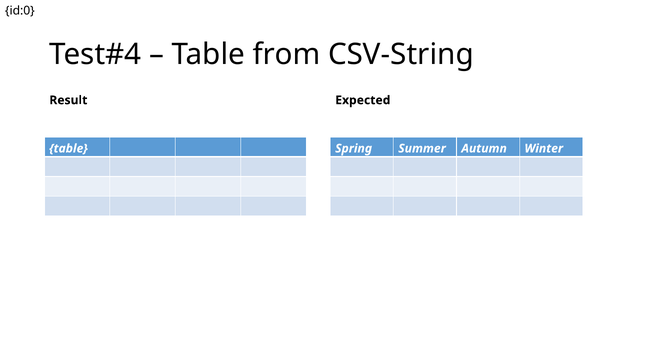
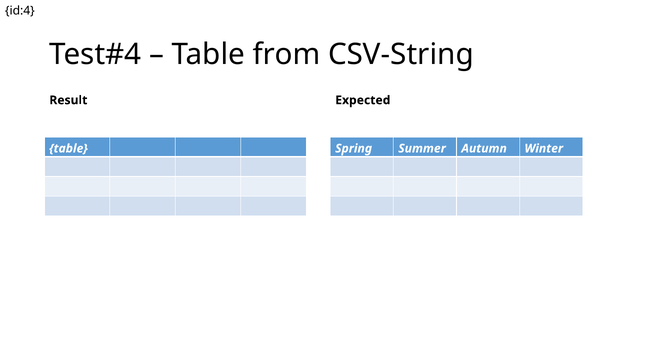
id:0: id:0 -> id:4 (20, 11)
